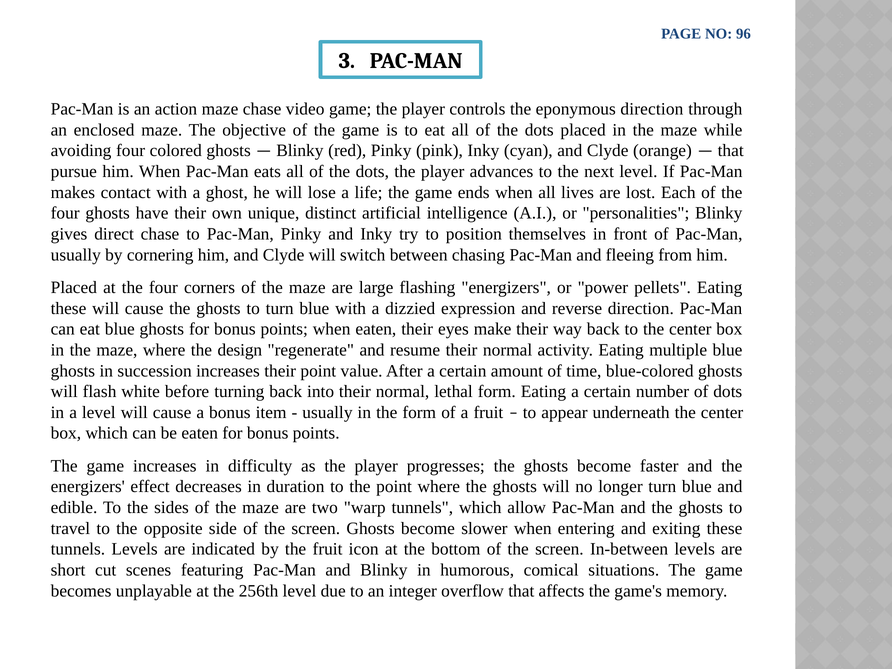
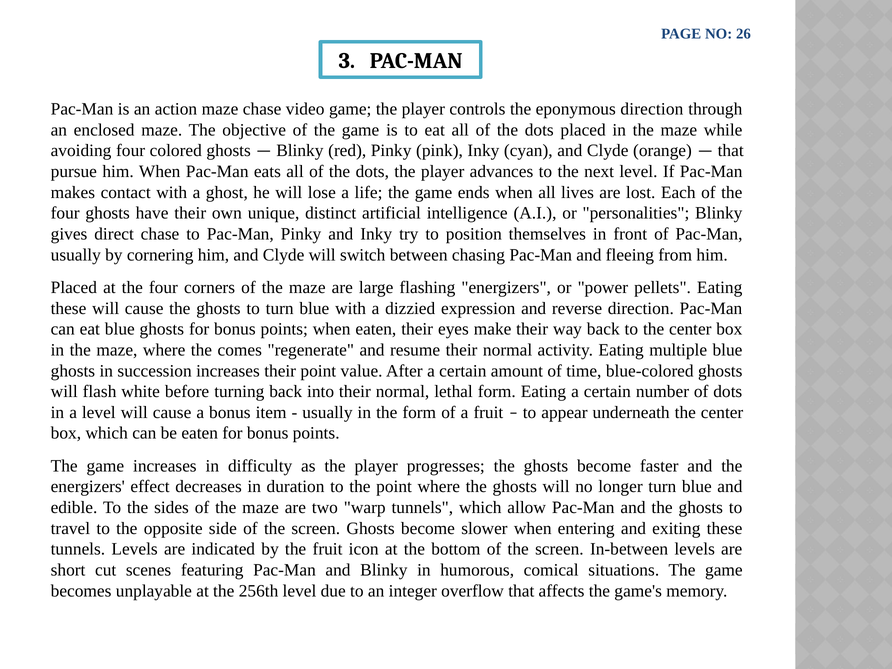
96: 96 -> 26 (743, 34)
design: design -> comes (240, 350)
